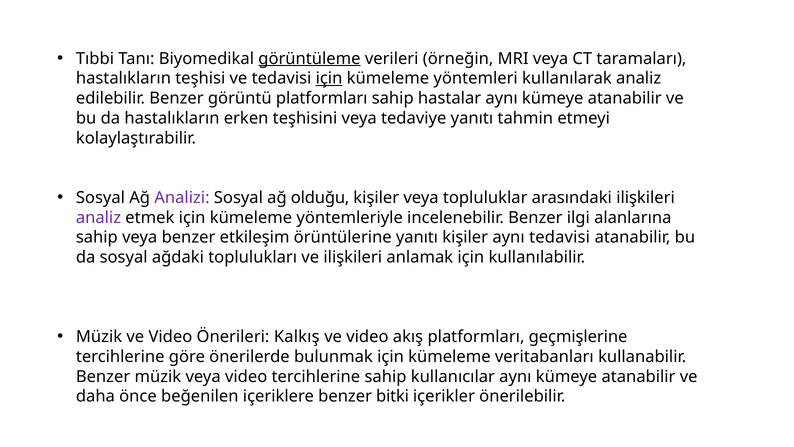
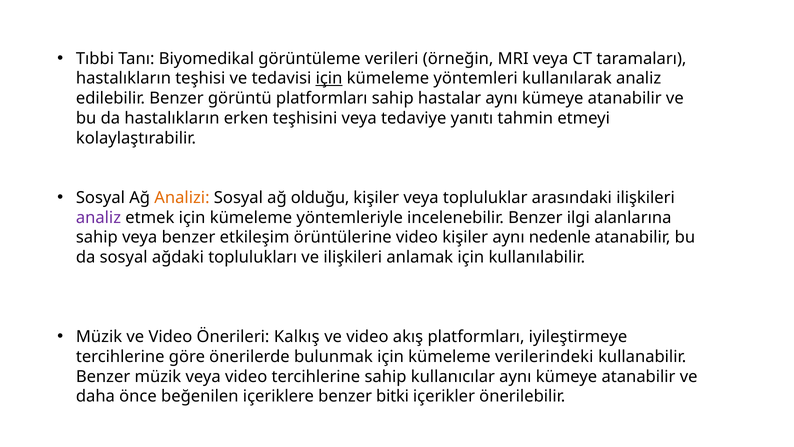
görüntüleme underline: present -> none (309, 59)
Analizi colour: purple -> orange (182, 198)
örüntülerine yanıtı: yanıtı -> video (417, 237)
aynı tedavisi: tedavisi -> nedenle (560, 237)
geçmişlerine: geçmişlerine -> iyileştirmeye (578, 337)
veritabanları: veritabanları -> verilerindeki (544, 356)
